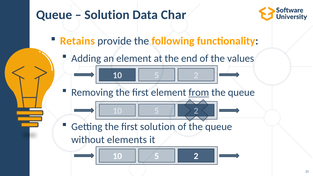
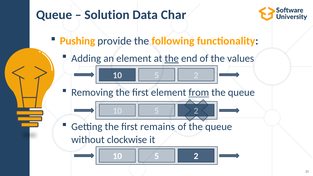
Retains: Retains -> Pushing (77, 41)
the underline: none -> present (172, 58)
first solution: solution -> remains (158, 127)
elements: elements -> clockwise (127, 140)
